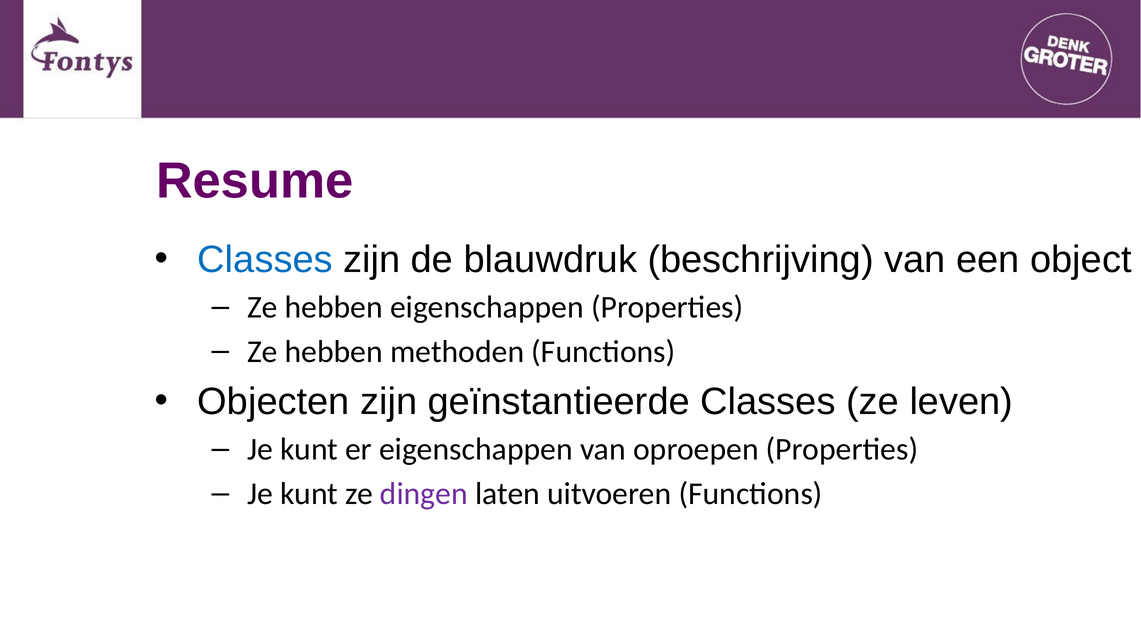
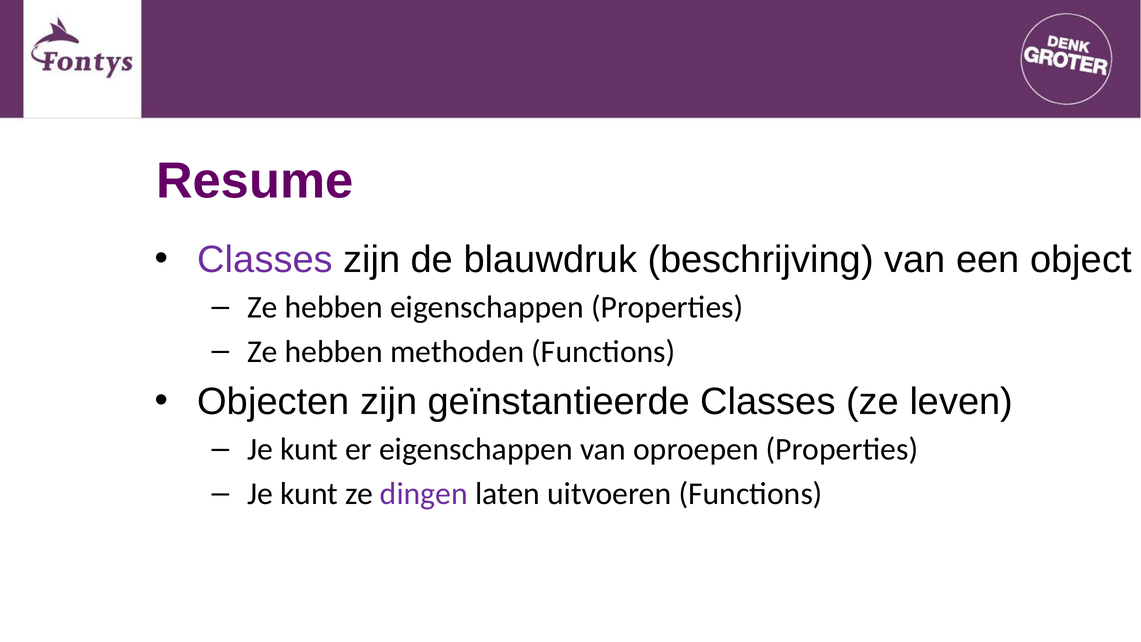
Classes colour: blue -> purple (265, 259)
